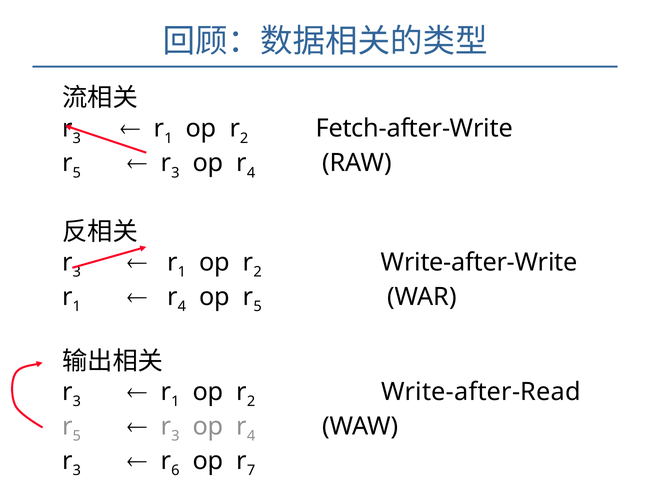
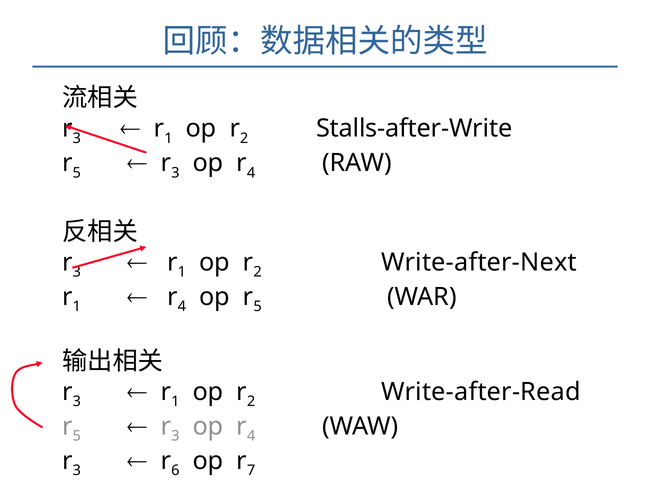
Fetch-after-Write: Fetch-after-Write -> Stalls-after-Write (414, 129)
Write-after-Write: Write-after-Write -> Write-after-Next (479, 262)
